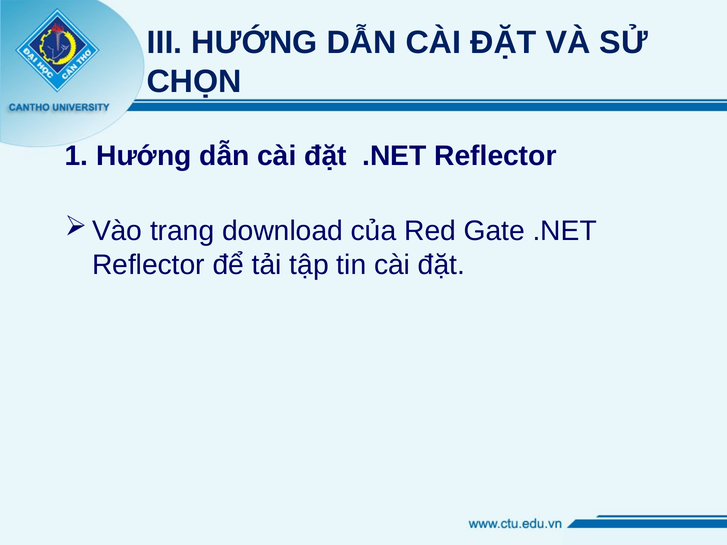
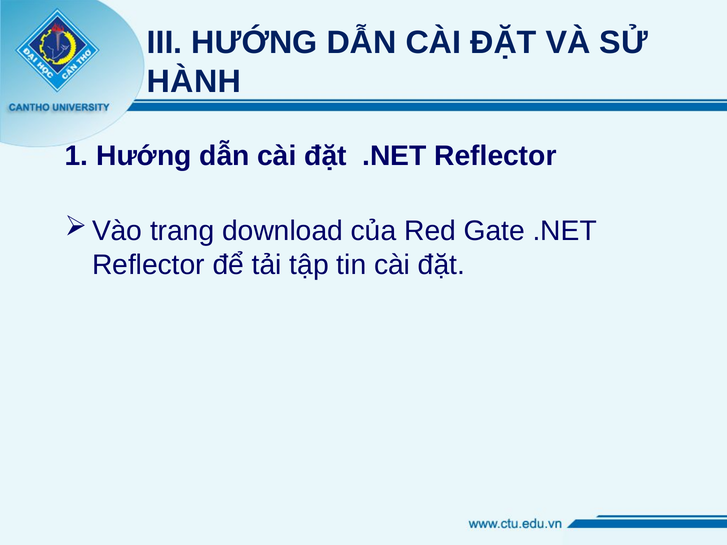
CHỌN: CHỌN -> HÀNH (194, 82)
